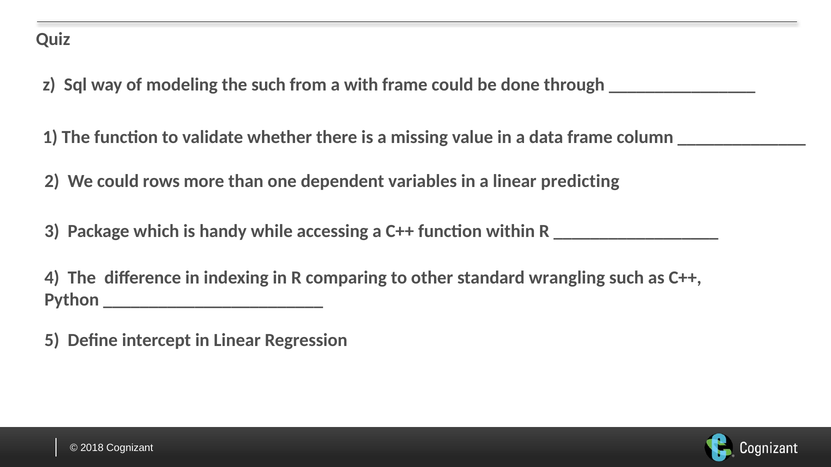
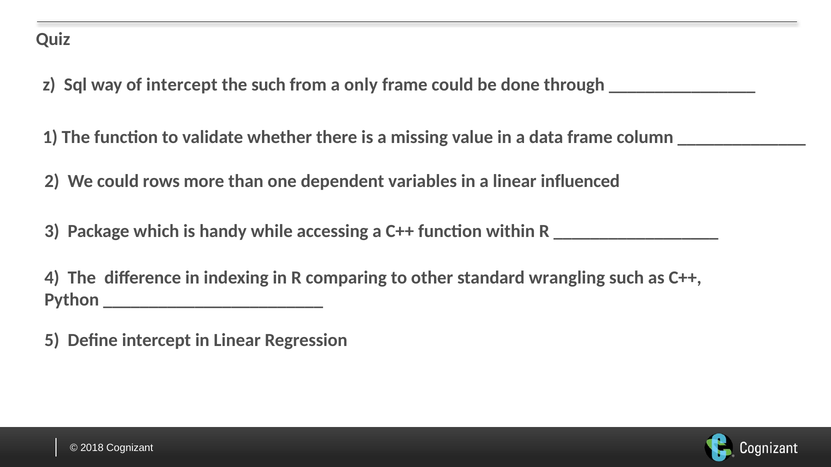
of modeling: modeling -> intercept (182, 85)
with: with -> only (361, 85)
predicting: predicting -> influenced (580, 181)
